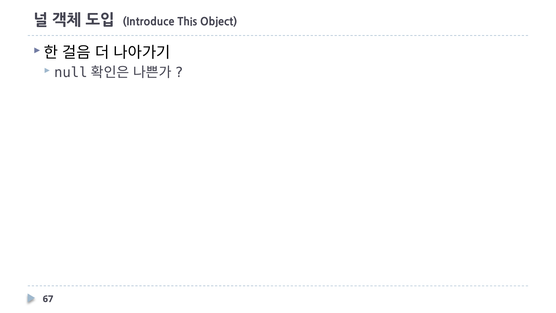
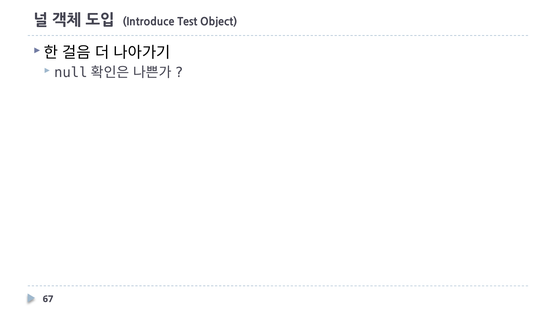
This: This -> Test (187, 22)
